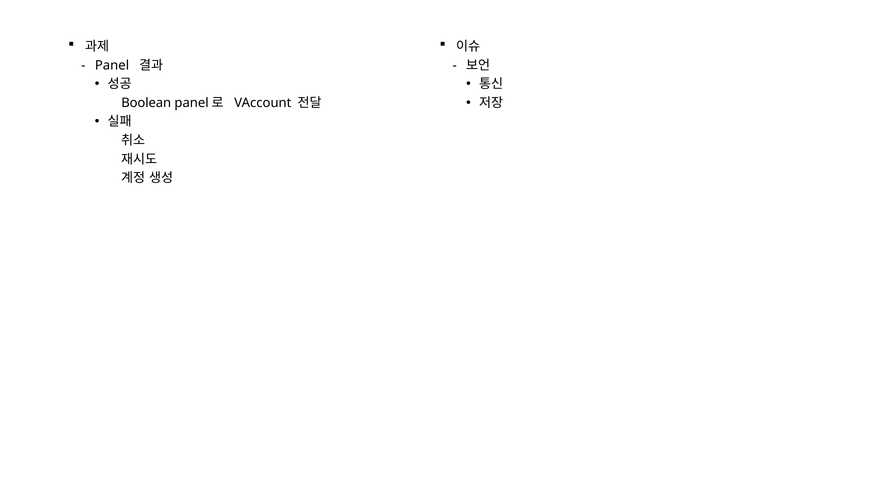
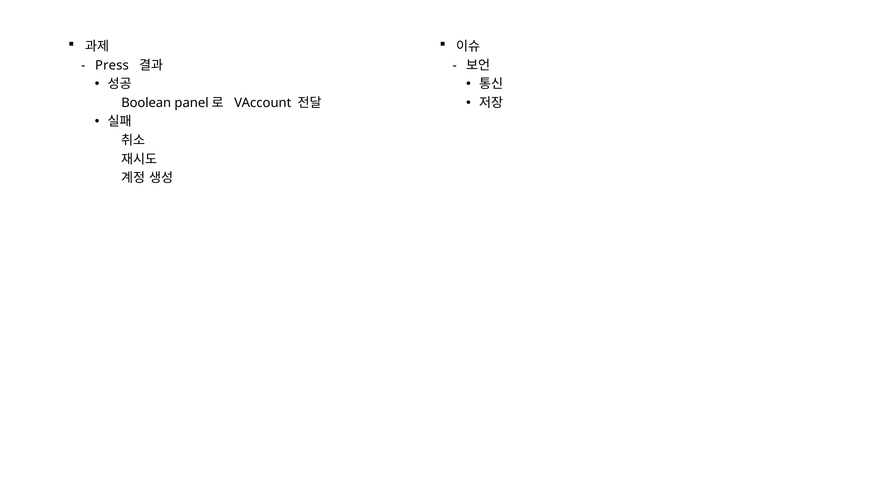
Panel: Panel -> Press (112, 65)
